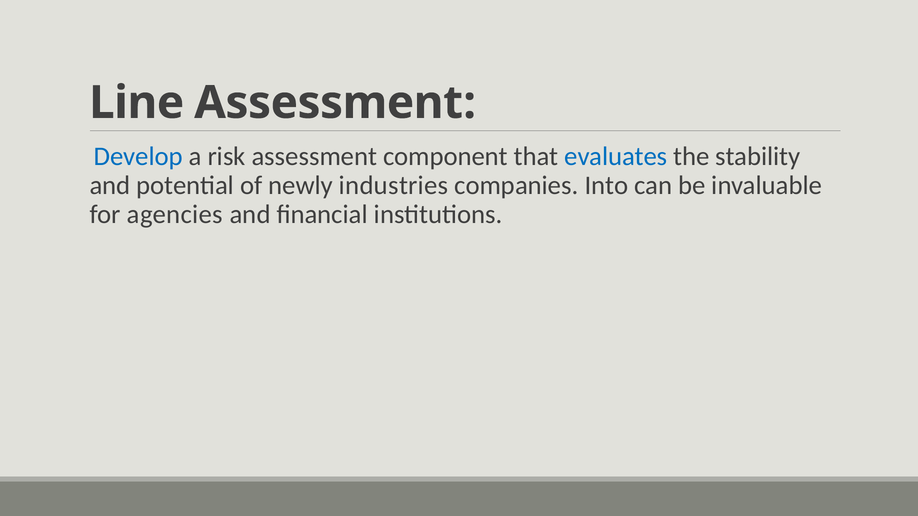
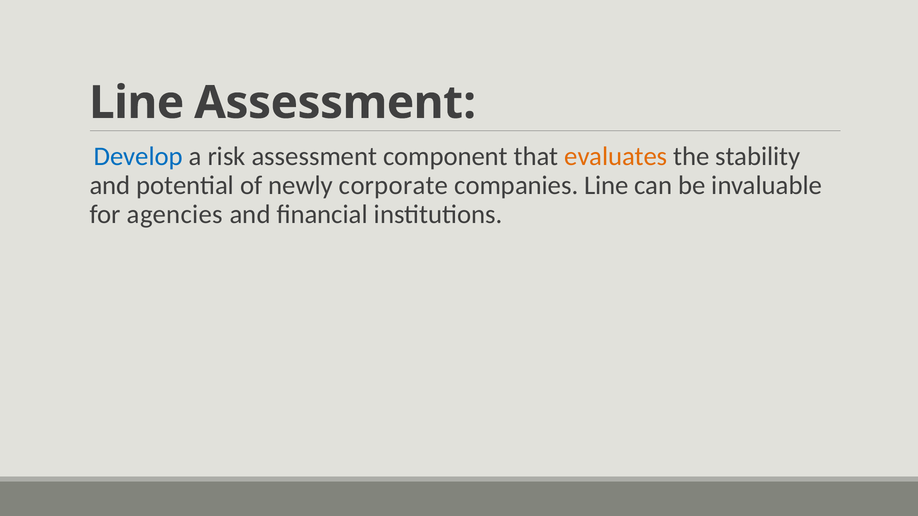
evaluates colour: blue -> orange (616, 157)
industries: industries -> corporate (394, 186)
companies Into: Into -> Line (606, 186)
